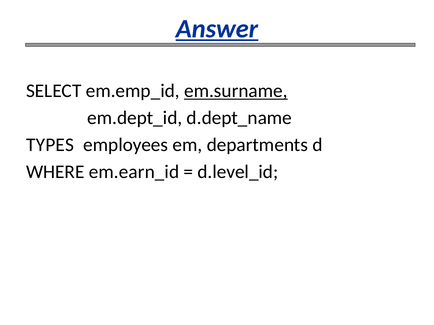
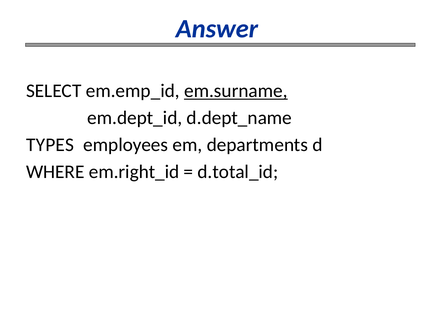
Answer underline: present -> none (217, 29)
em.earn_id: em.earn_id -> em.right_id (134, 172)
d.level_id: d.level_id -> d.total_id (238, 172)
